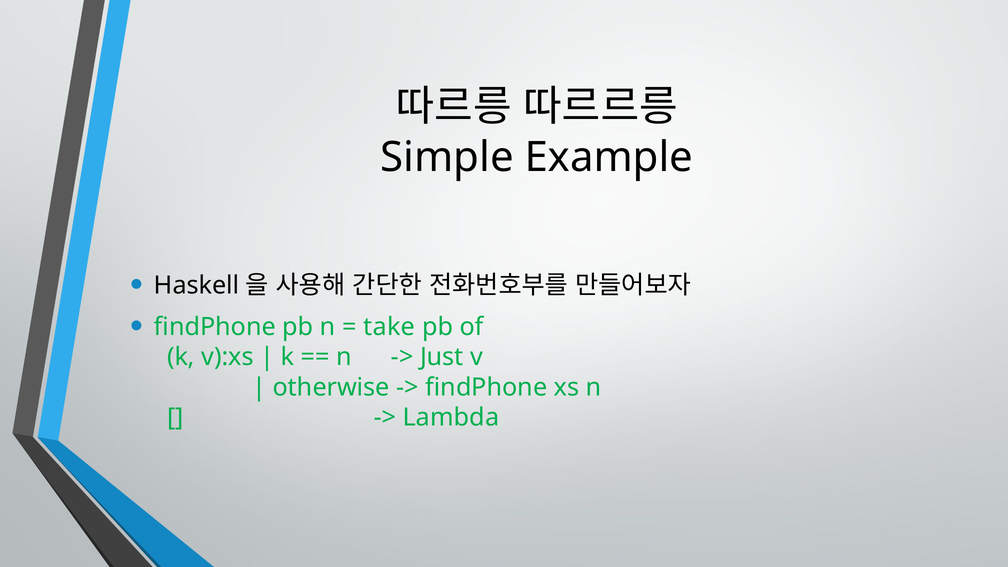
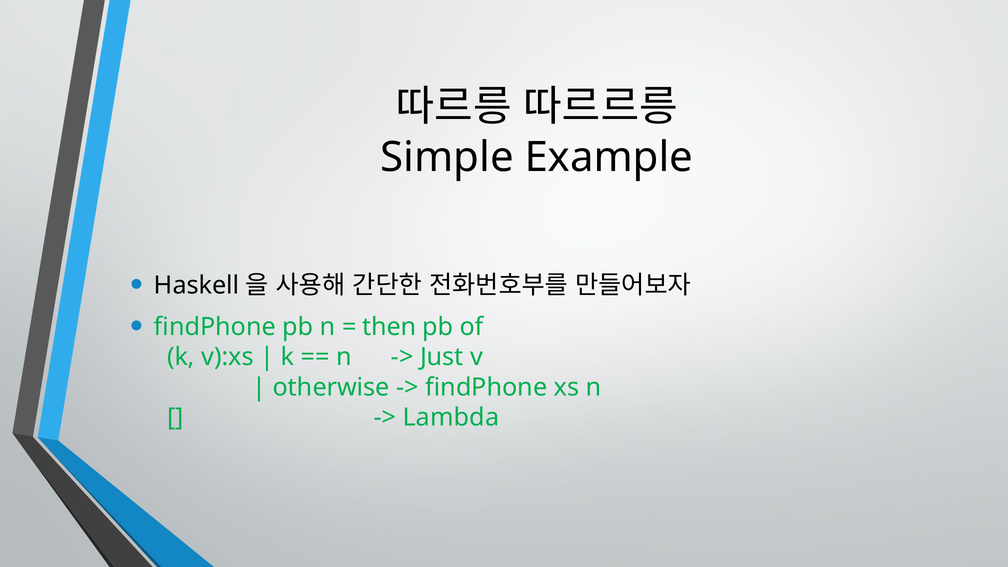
take: take -> then (389, 327)
